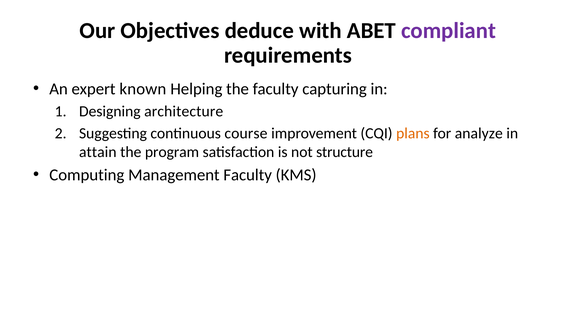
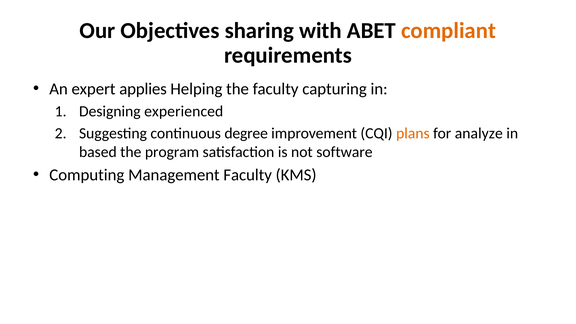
deduce: deduce -> sharing (259, 31)
compliant colour: purple -> orange (449, 31)
known: known -> applies (143, 89)
architecture: architecture -> experienced (184, 111)
course: course -> degree (246, 133)
attain: attain -> based (98, 152)
structure: structure -> software (344, 152)
